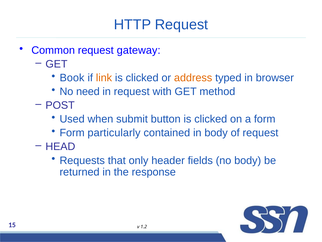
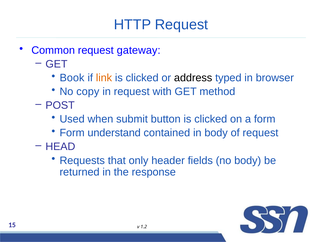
address colour: orange -> black (193, 78)
need: need -> copy (88, 91)
particularly: particularly -> understand (114, 133)
